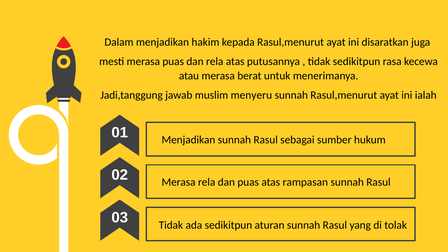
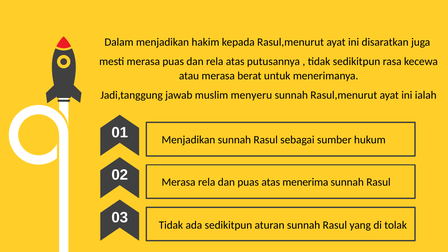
rampasan: rampasan -> menerima (305, 182)
